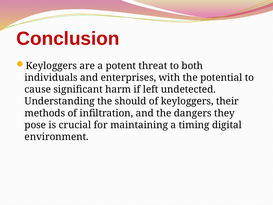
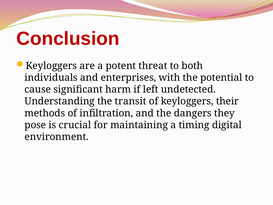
should: should -> transit (131, 101)
